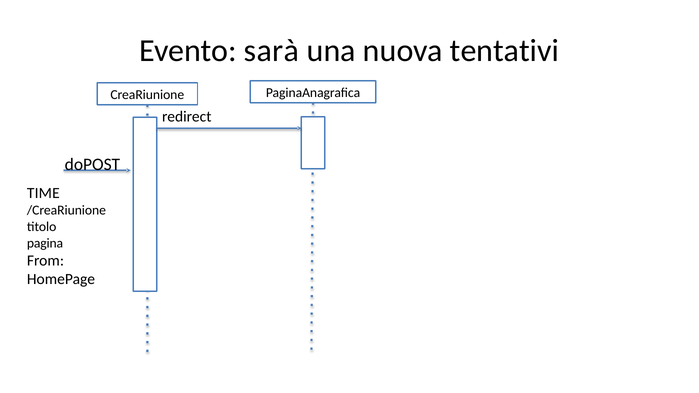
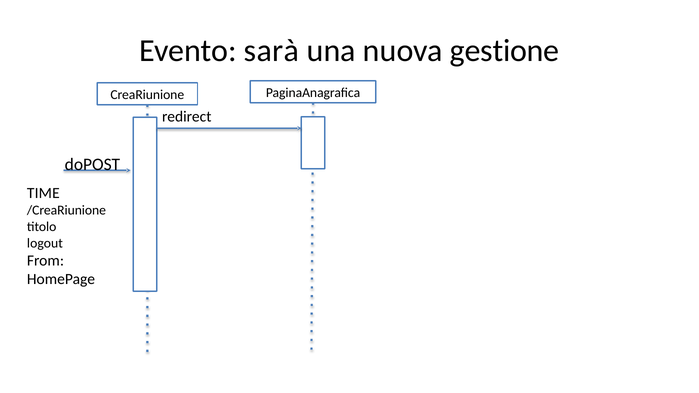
tentativi: tentativi -> gestione (505, 51)
pagina: pagina -> logout (45, 243)
